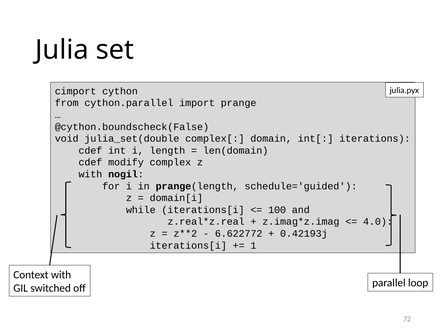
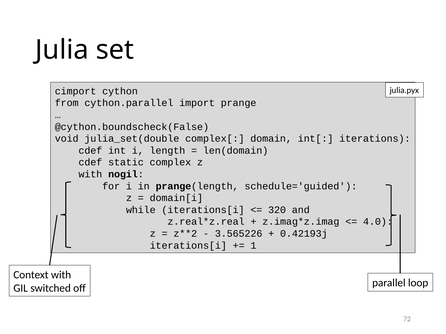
modify: modify -> static (126, 163)
100: 100 -> 320 (277, 210)
6.622772: 6.622772 -> 3.565226 (239, 234)
